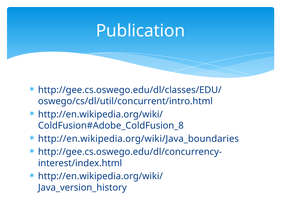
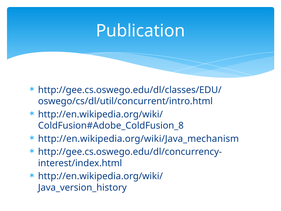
http://en.wikipedia.org/wiki/Java_boundaries: http://en.wikipedia.org/wiki/Java_boundaries -> http://en.wikipedia.org/wiki/Java_mechanism (138, 139)
